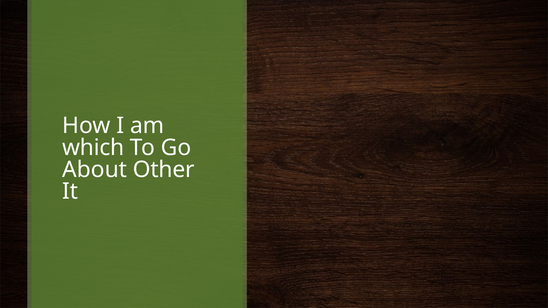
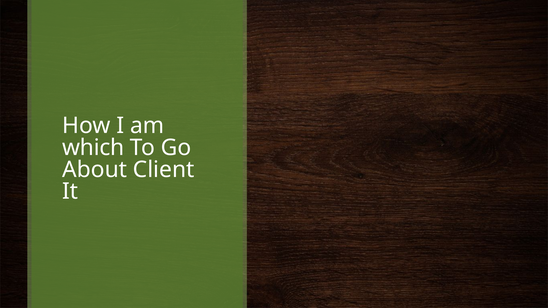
Other: Other -> Client (164, 170)
